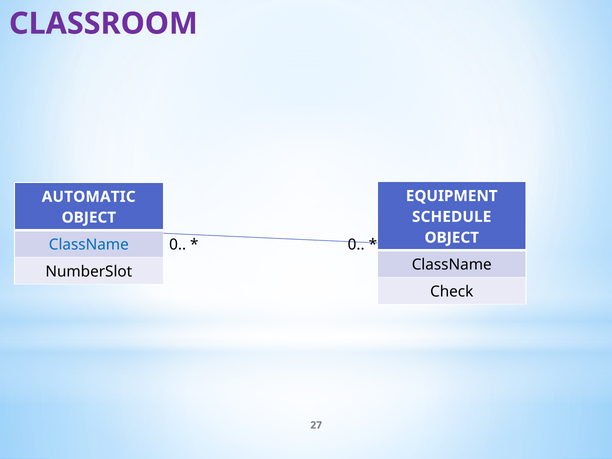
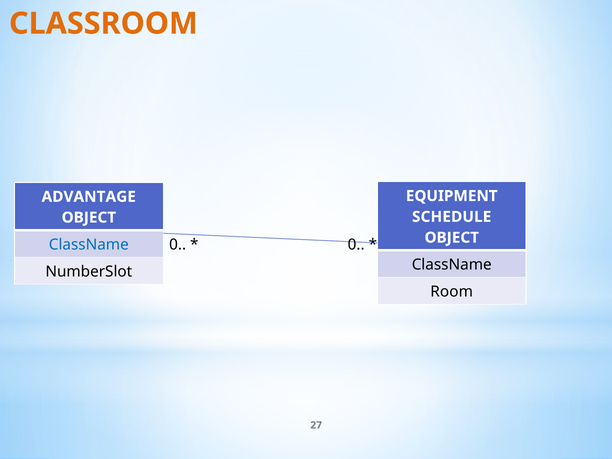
CLASSROOM colour: purple -> orange (103, 24)
AUTOMATIC: AUTOMATIC -> ADVANTAGE (89, 197)
Check: Check -> Room (452, 292)
